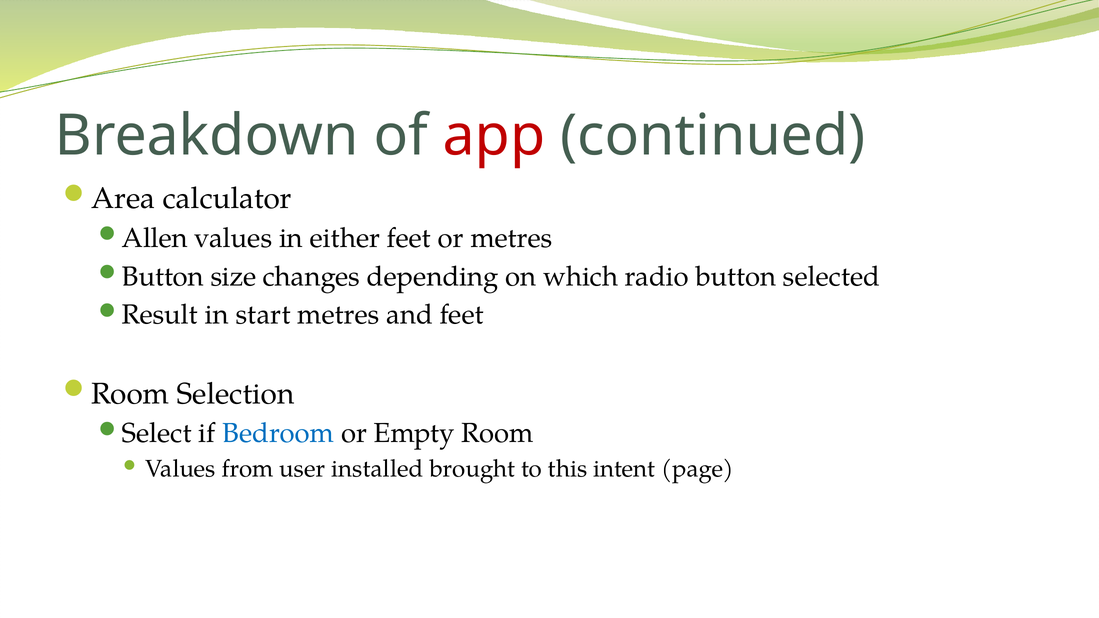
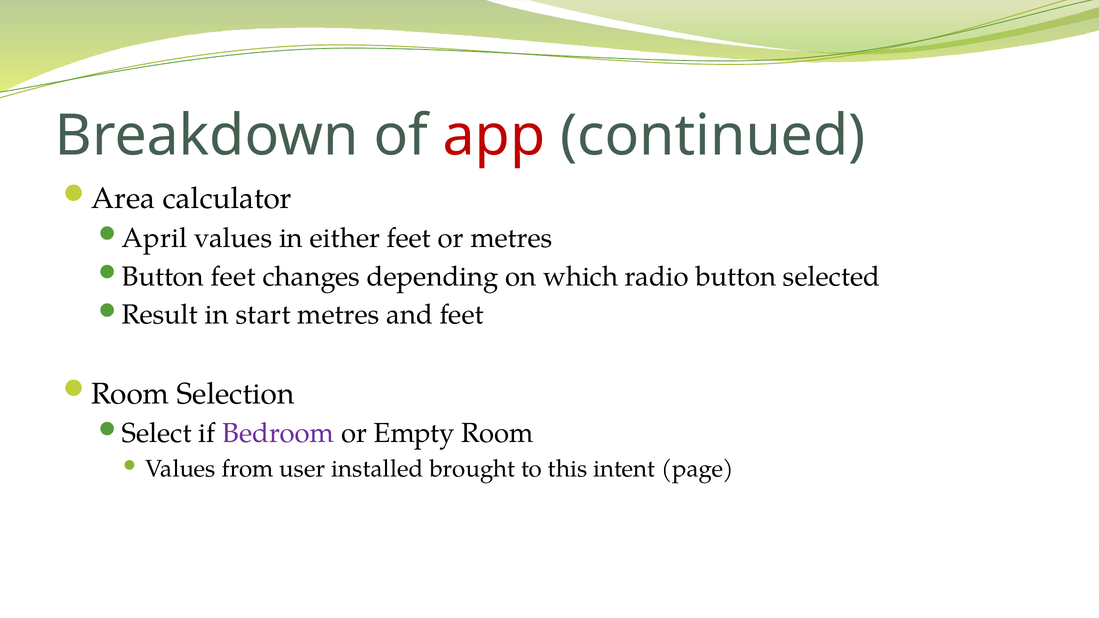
Allen: Allen -> April (155, 238)
Button size: size -> feet (233, 277)
Bedroom colour: blue -> purple (278, 434)
